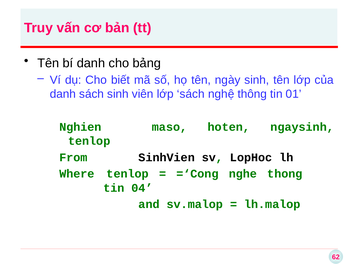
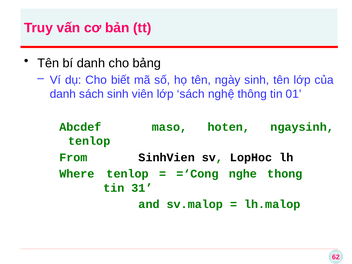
Nghien: Nghien -> Abcdef (80, 127)
04: 04 -> 31 (142, 188)
